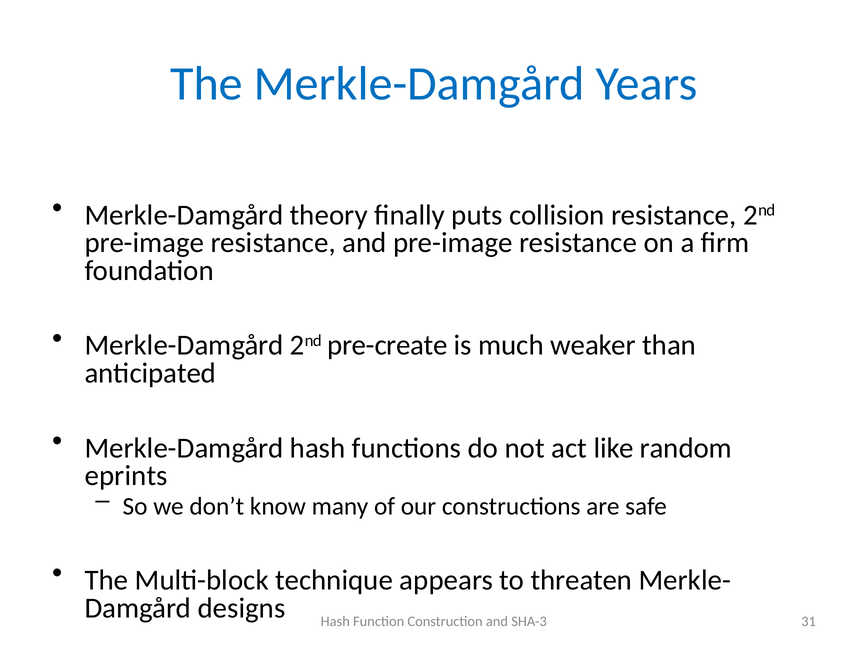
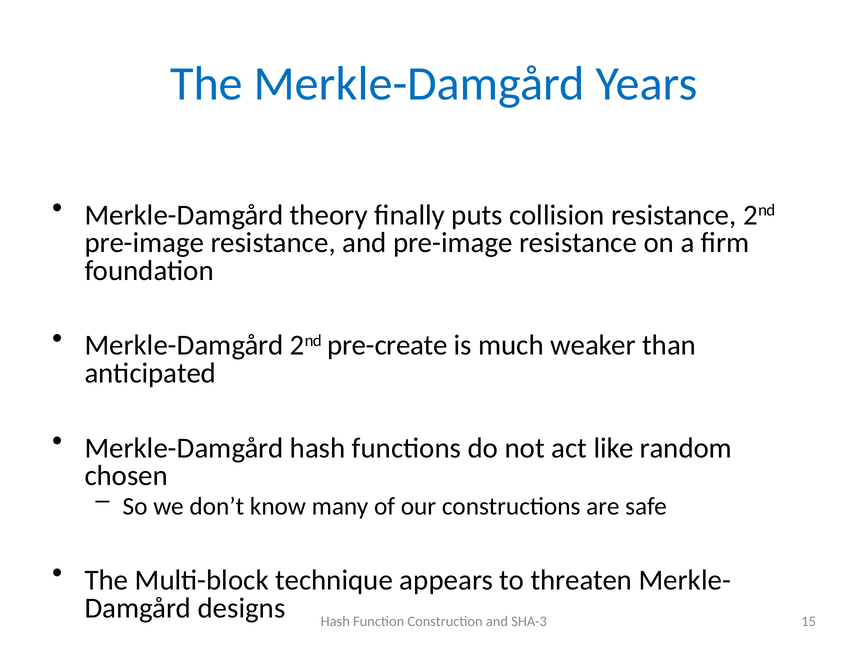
eprints: eprints -> chosen (126, 476)
31: 31 -> 15 (809, 622)
